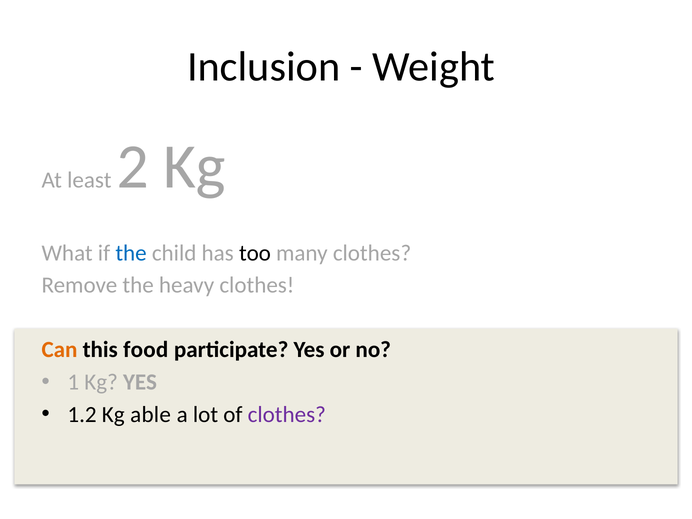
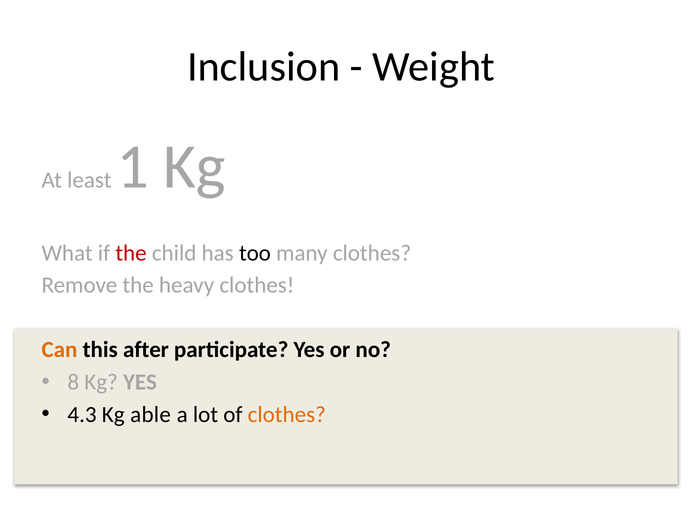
2: 2 -> 1 (133, 167)
the colour: blue -> red (131, 253)
food: food -> after (146, 350)
1: 1 -> 8 (73, 382)
1.2: 1.2 -> 4.3 (82, 414)
clothes colour: purple -> orange (287, 414)
